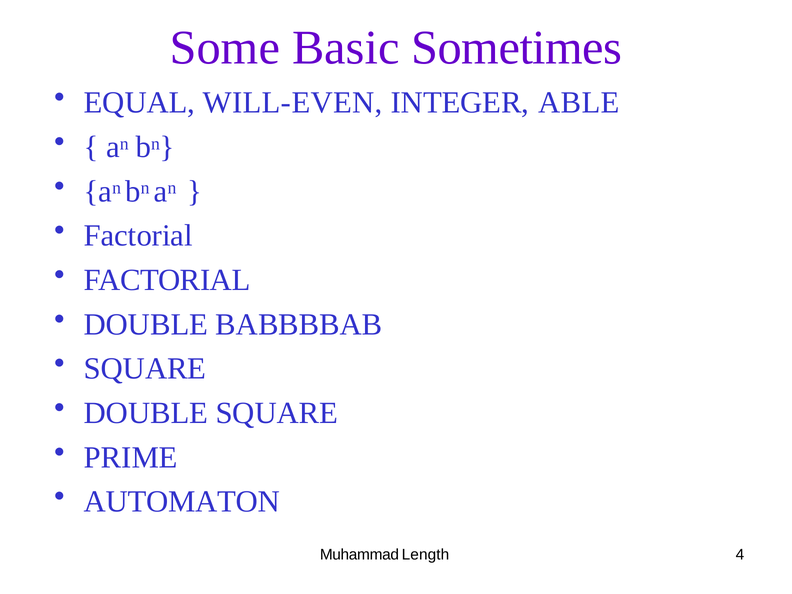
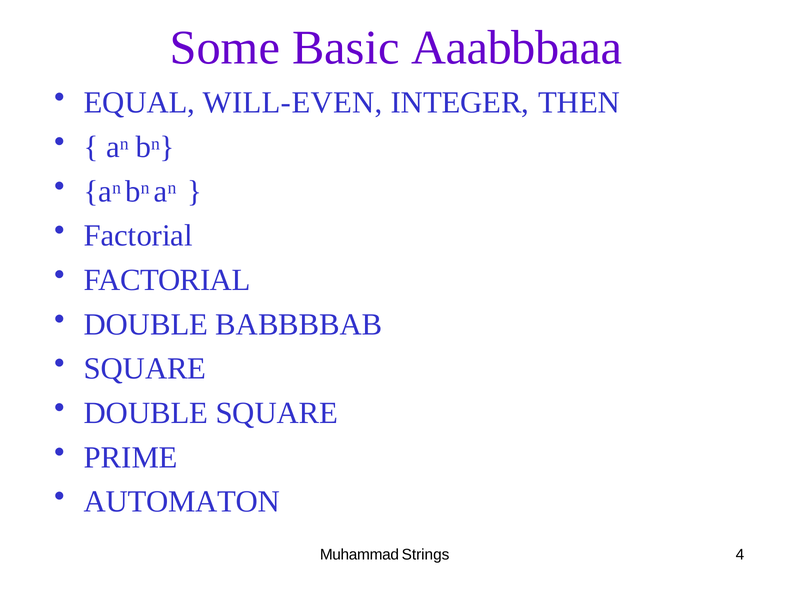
Sometimes: Sometimes -> Aaabbbaaa (517, 48)
ABLE: ABLE -> THEN (579, 103)
Length: Length -> Strings (426, 555)
